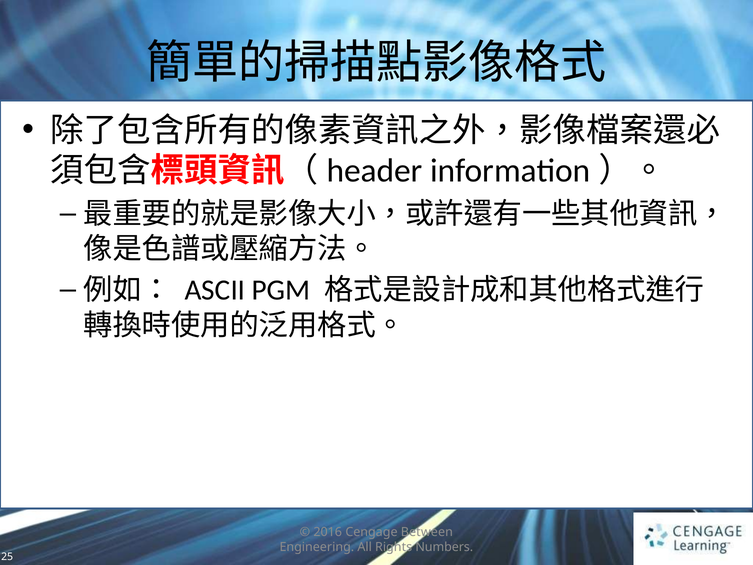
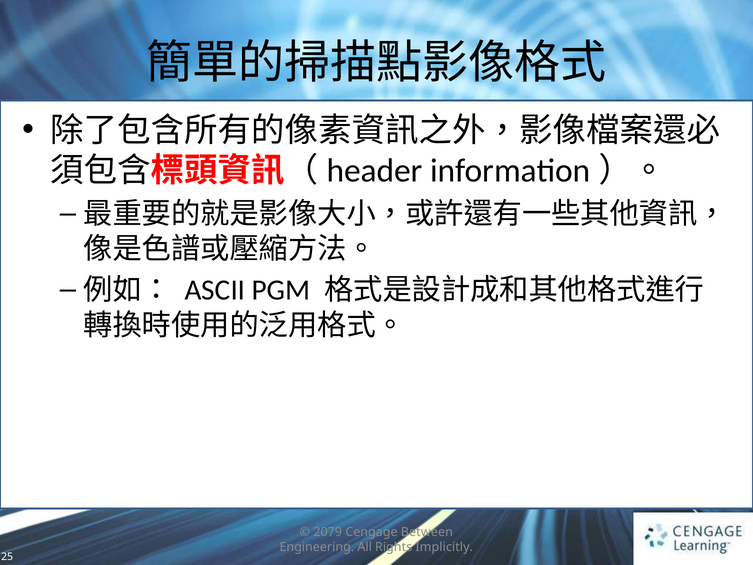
2016: 2016 -> 2079 (328, 532)
Numbers: Numbers -> Implicitly (444, 547)
